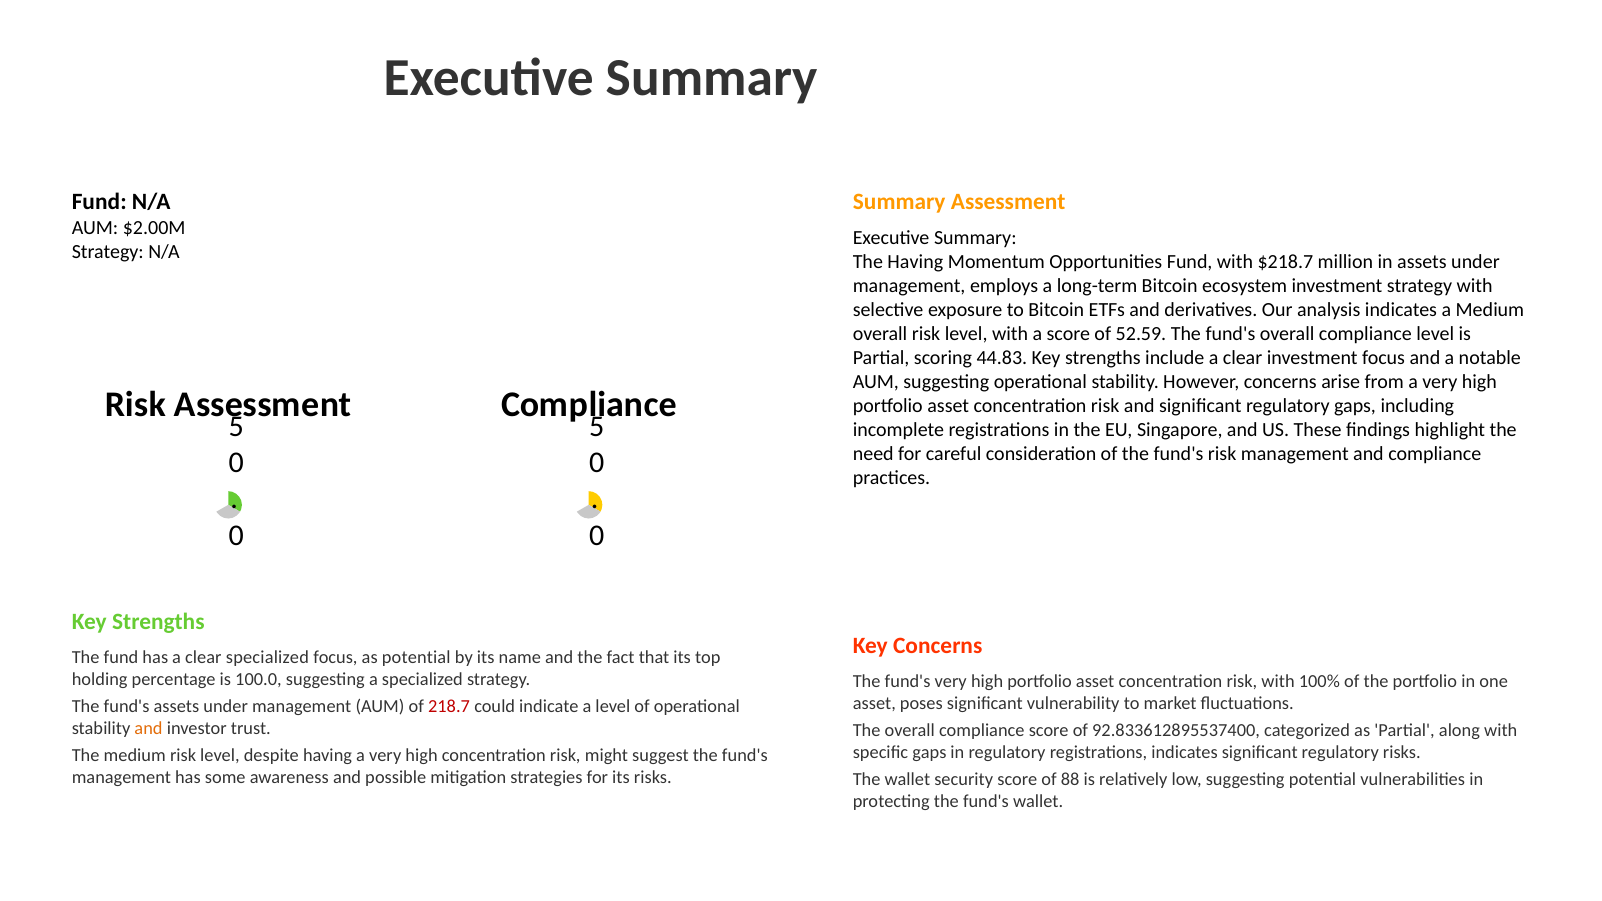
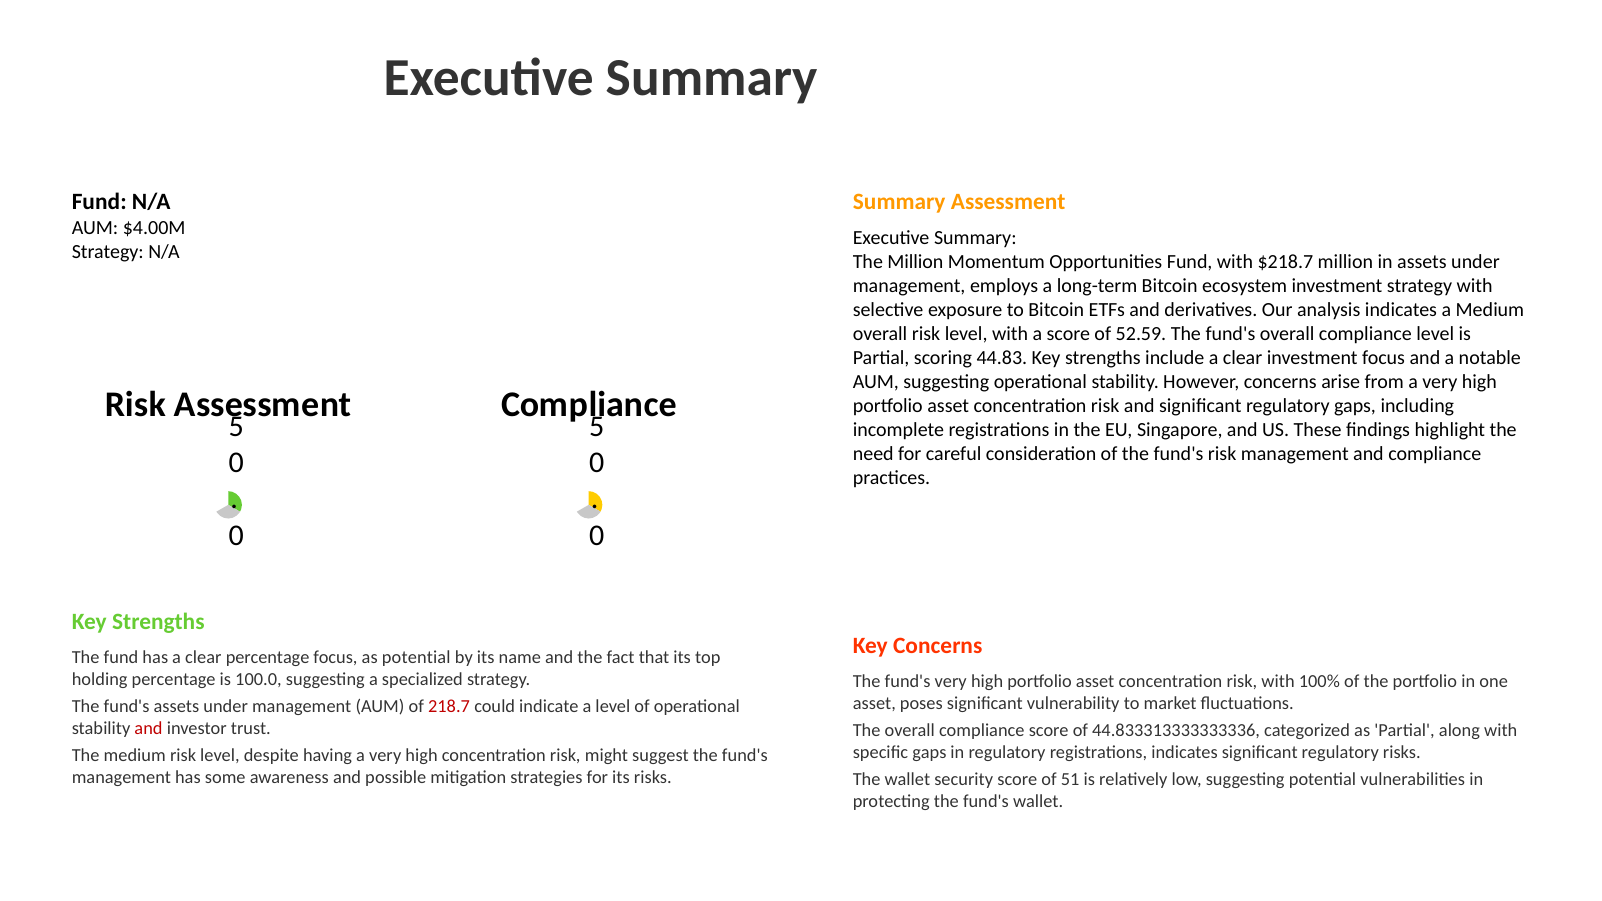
$2.00M: $2.00M -> $4.00M (154, 228)
The Having: Having -> Million (915, 262)
clear specialized: specialized -> percentage (268, 657)
and colour: orange -> red (149, 728)
92.833612895537400: 92.833612895537400 -> 44.833313333333336 (1176, 730)
88: 88 -> 51 (1070, 779)
